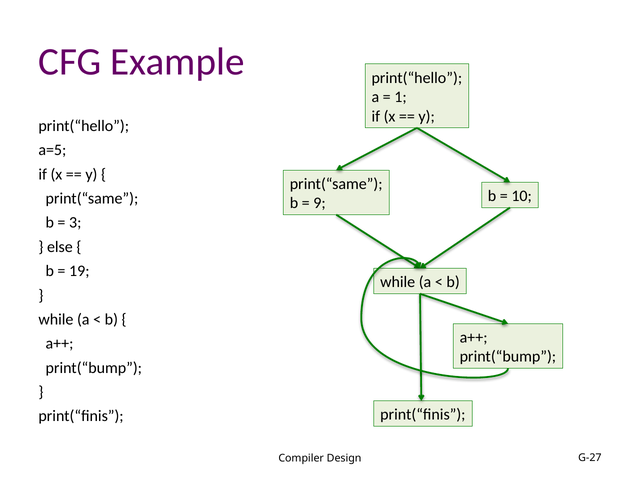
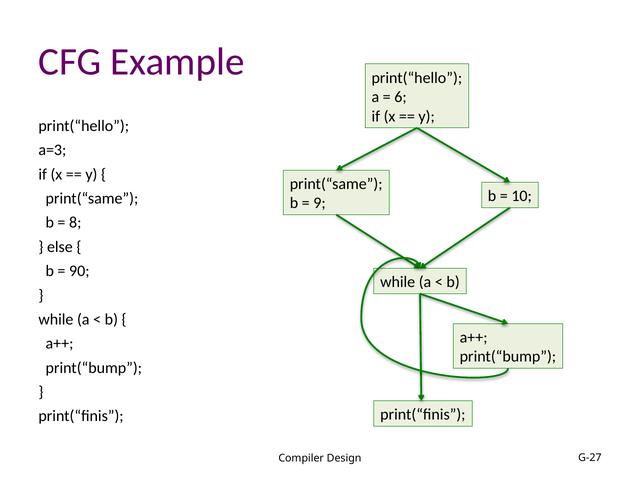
1: 1 -> 6 (400, 97)
a=5: a=5 -> a=3 (52, 150)
3: 3 -> 8 (75, 223)
19: 19 -> 90 (79, 271)
